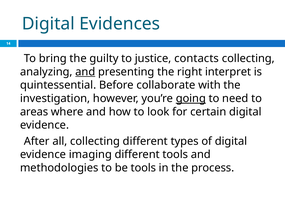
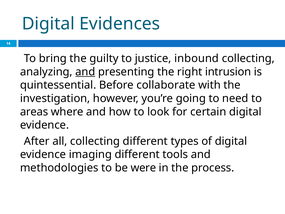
contacts: contacts -> inbound (197, 58)
interpret: interpret -> intrusion (228, 72)
going underline: present -> none (191, 98)
be tools: tools -> were (143, 168)
